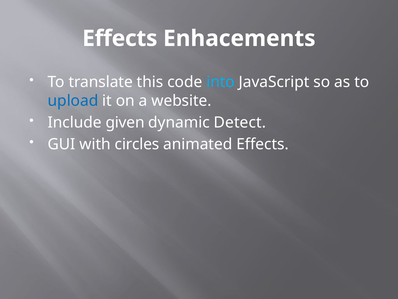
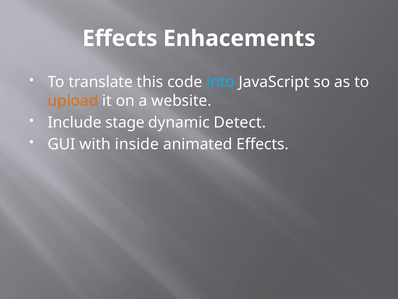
upload colour: blue -> orange (73, 101)
given: given -> stage (125, 122)
circles: circles -> inside (137, 144)
